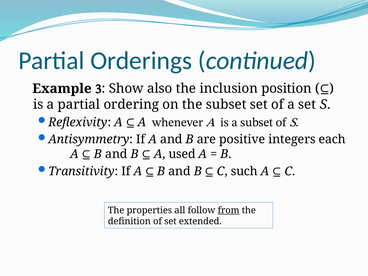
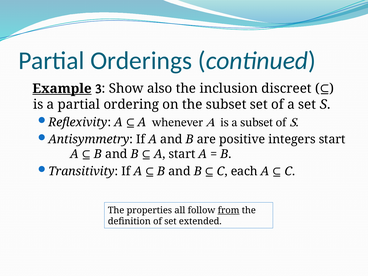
Example underline: none -> present (62, 89)
position: position -> discreet (286, 89)
each: each -> start (332, 139)
A used: used -> start (182, 154)
such: such -> each (244, 171)
